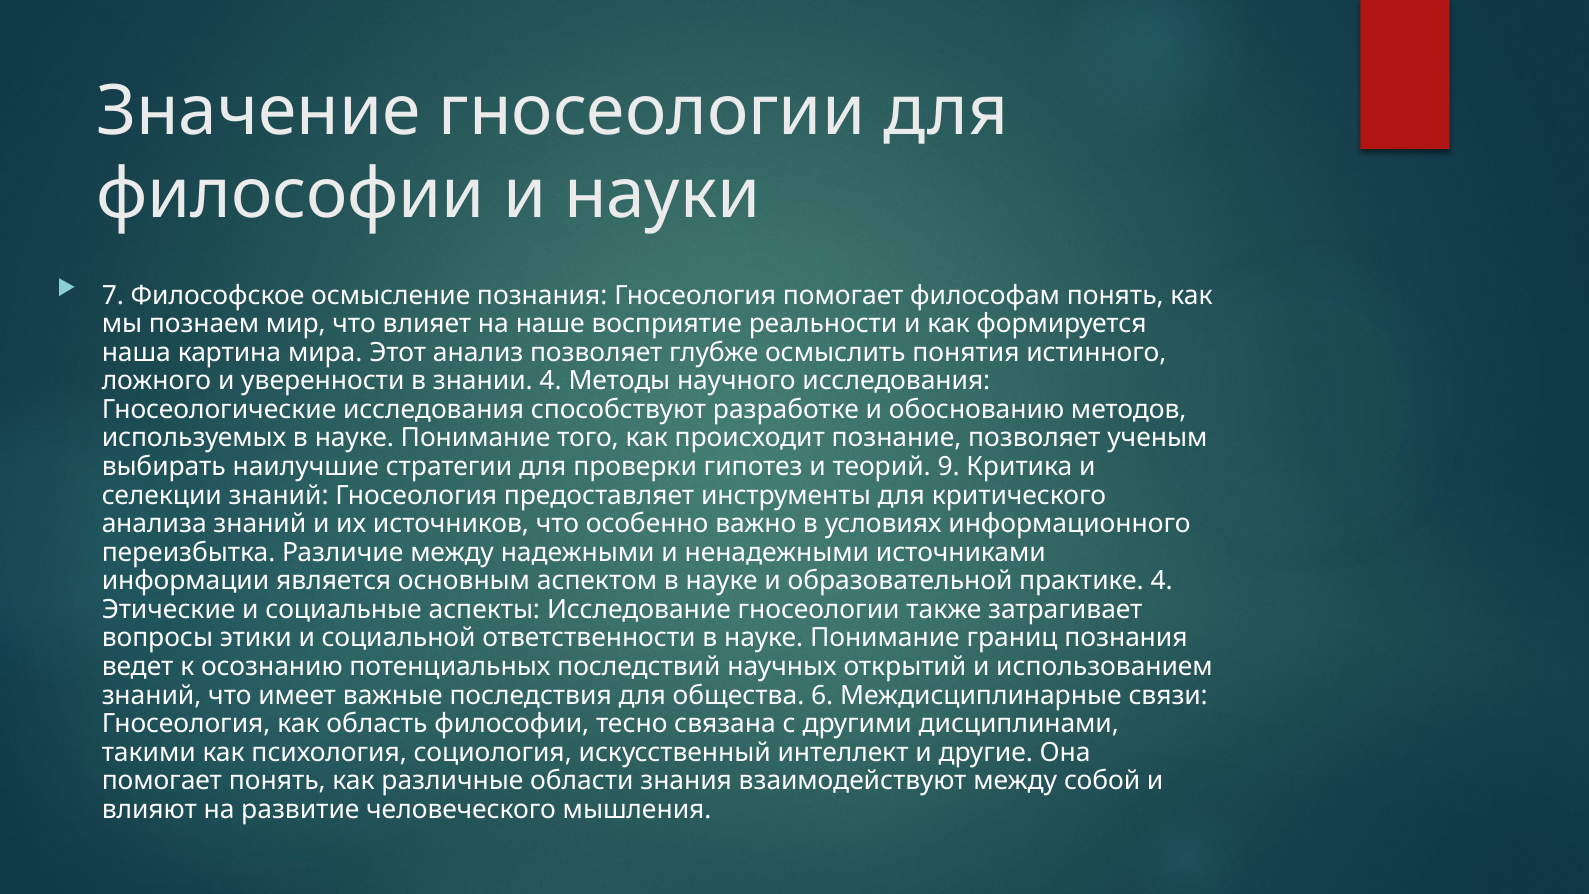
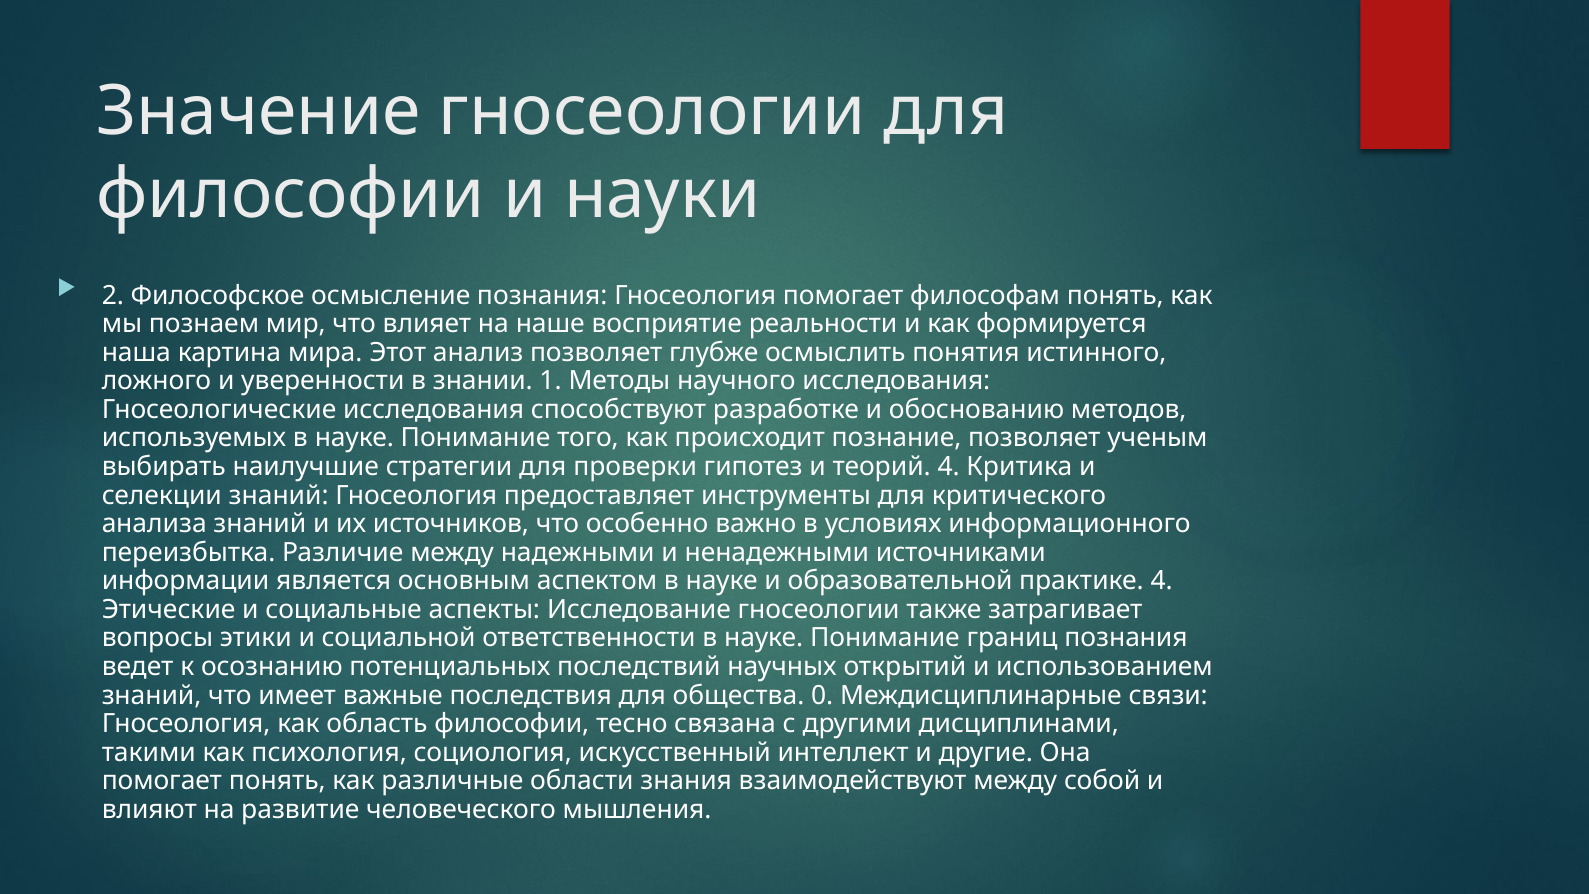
7: 7 -> 2 (113, 295)
знании 4: 4 -> 1 (551, 381)
теорий 9: 9 -> 4 (949, 467)
6: 6 -> 0 (822, 695)
